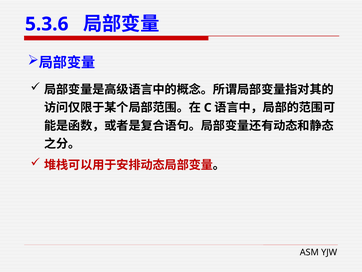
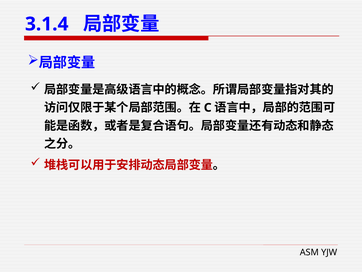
5.3.6: 5.3.6 -> 3.1.4 (47, 24)
